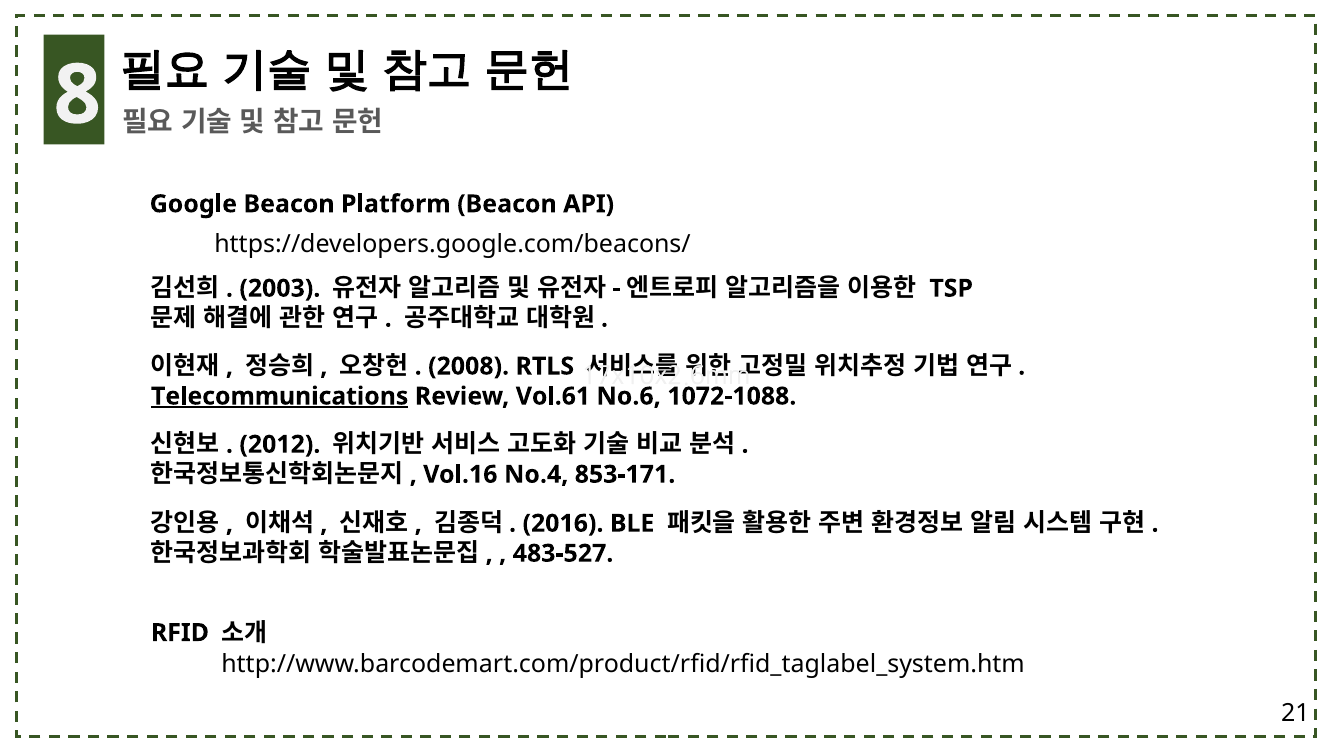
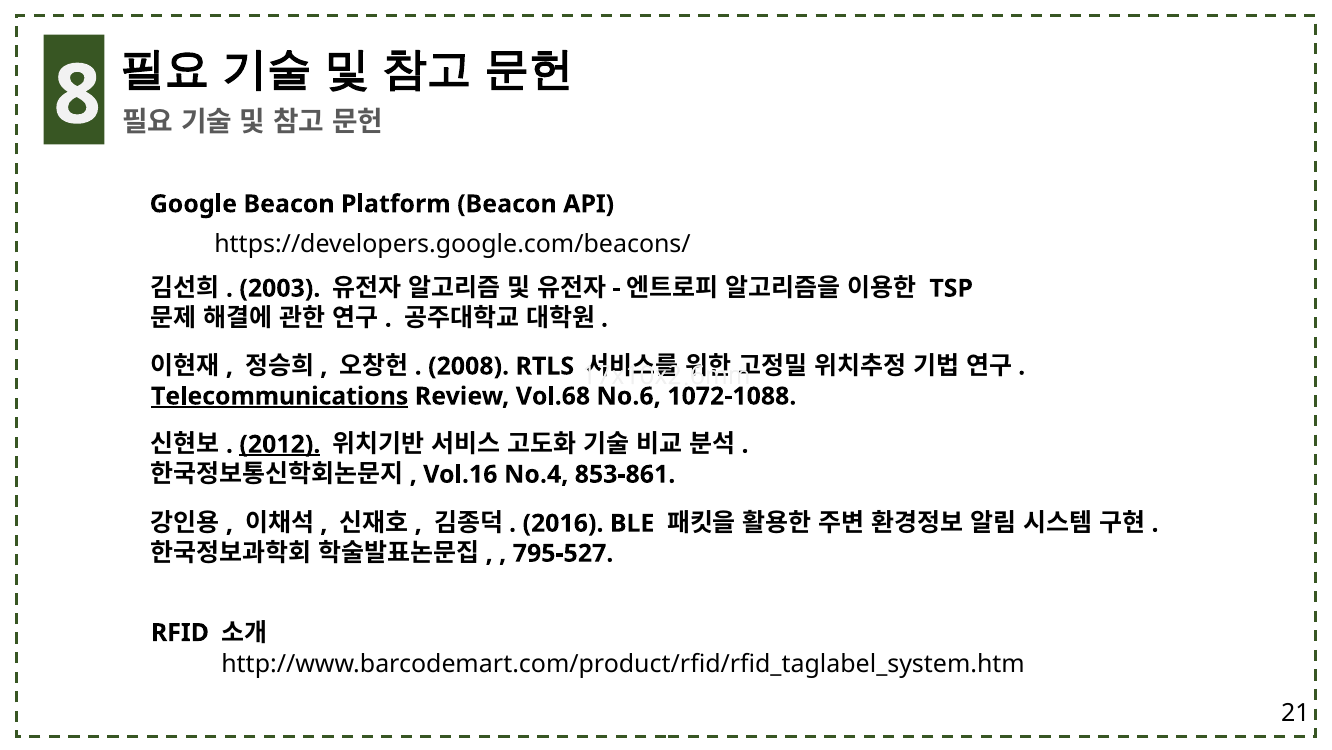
Vol.61: Vol.61 -> Vol.68 (553, 396)
2012 underline: none -> present (280, 444)
853-171: 853-171 -> 853-861 (625, 474)
483-527: 483-527 -> 795-527 (563, 553)
